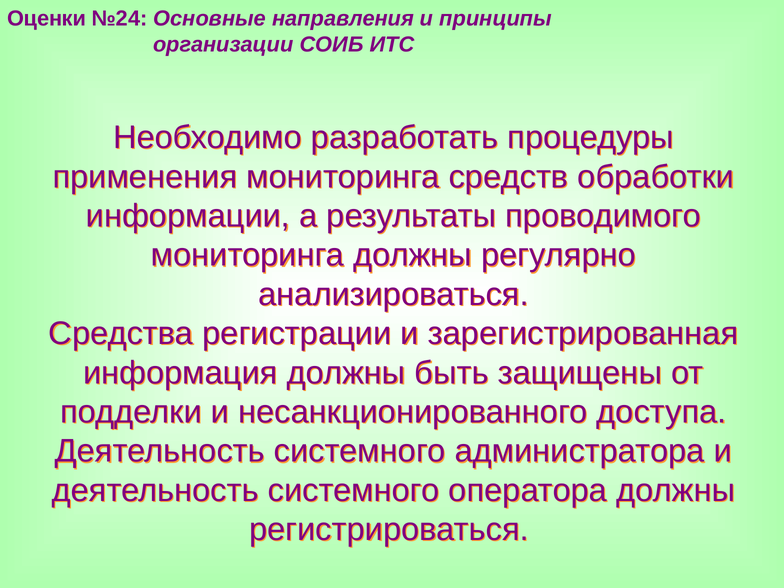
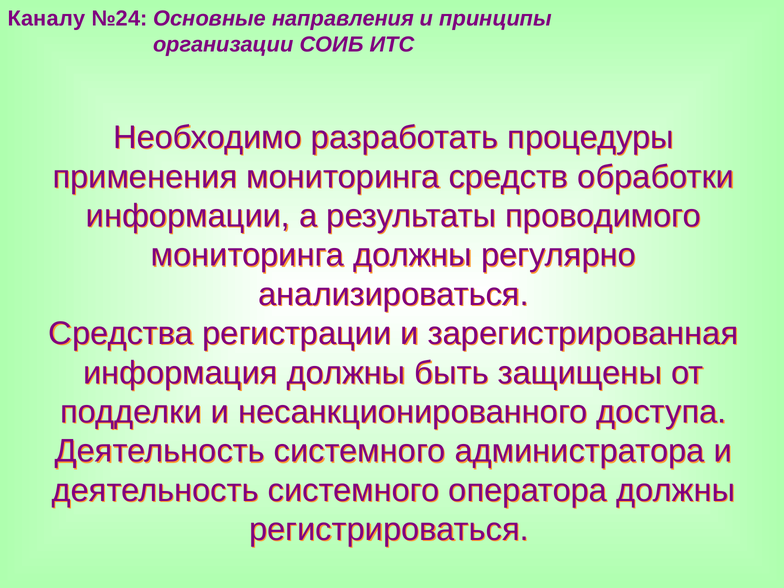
Оценки: Оценки -> Каналу (46, 18)
